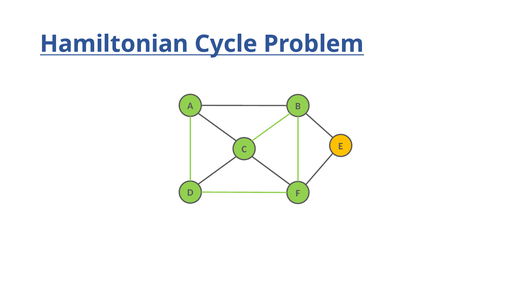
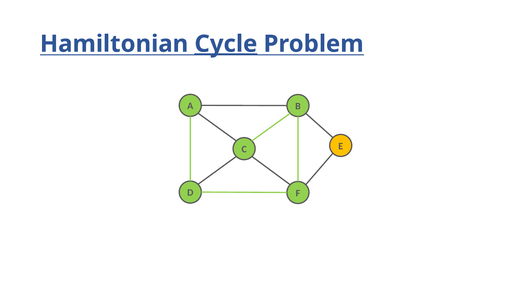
Cycle underline: none -> present (226, 44)
